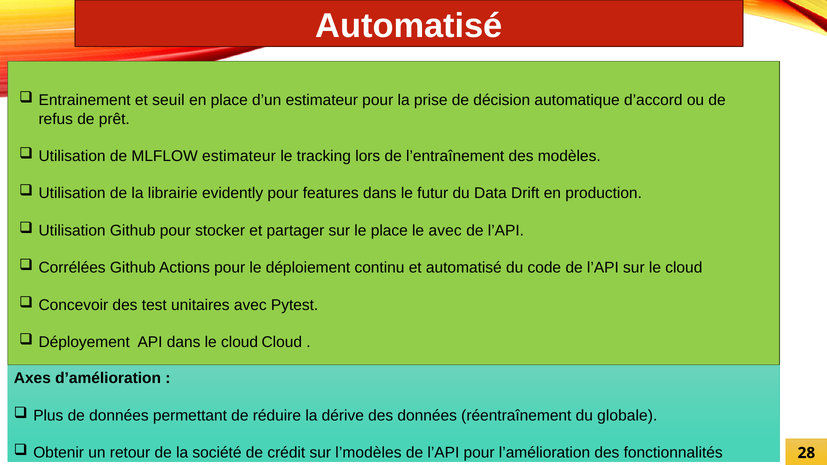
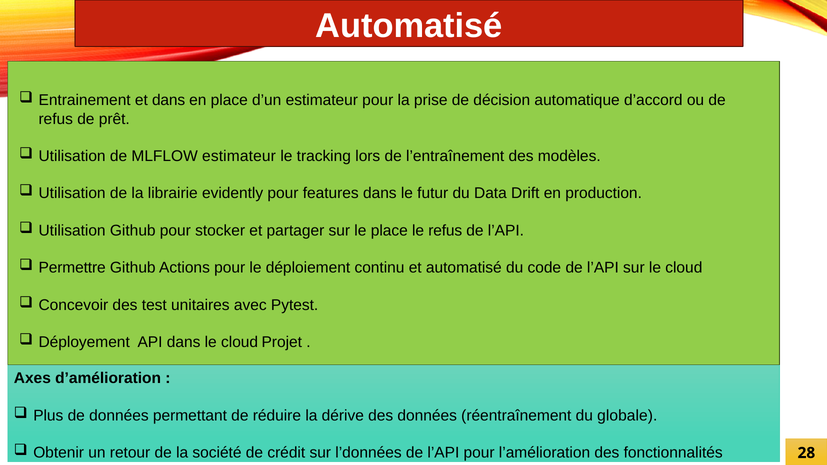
et seuil: seuil -> dans (169, 100)
le avec: avec -> refus (445, 231)
Corrélées: Corrélées -> Permettre (72, 268)
cloud Cloud: Cloud -> Projet (282, 342)
l’modèles: l’modèles -> l’données (369, 453)
